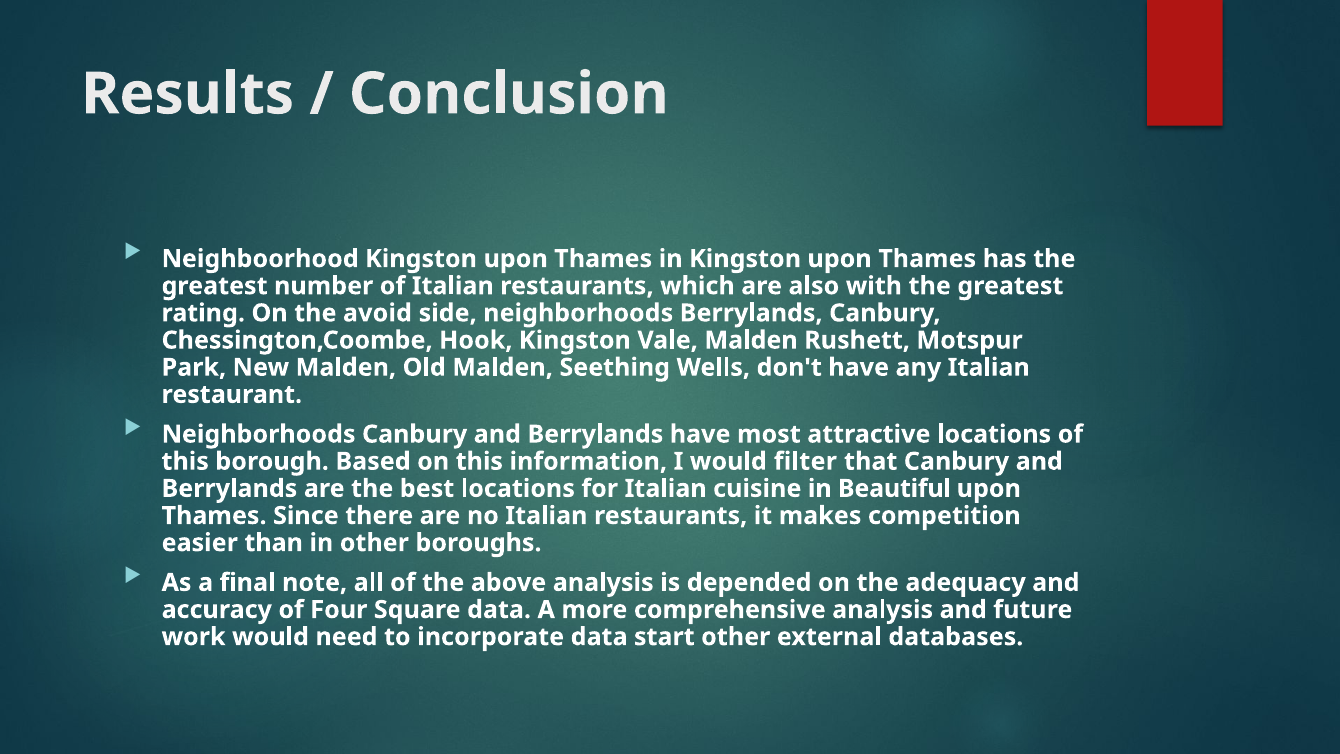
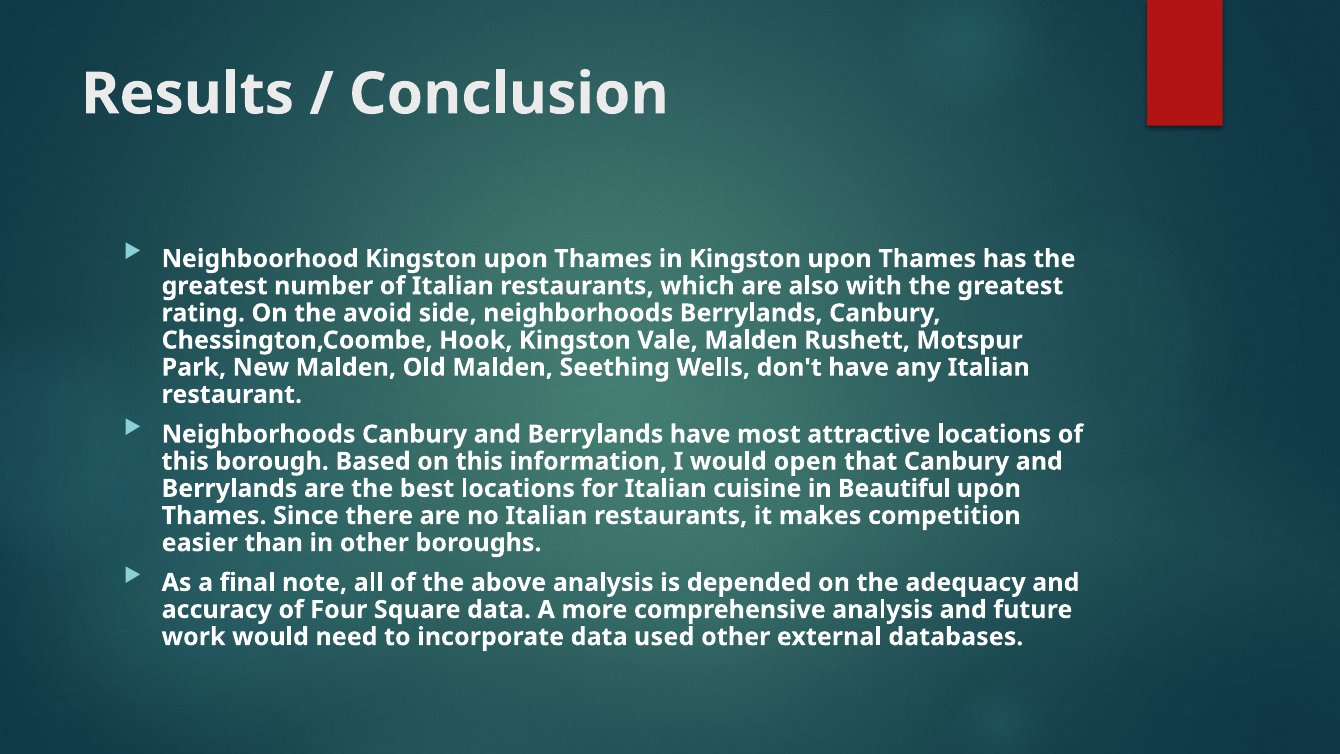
filter: filter -> open (805, 461)
start: start -> used (664, 637)
